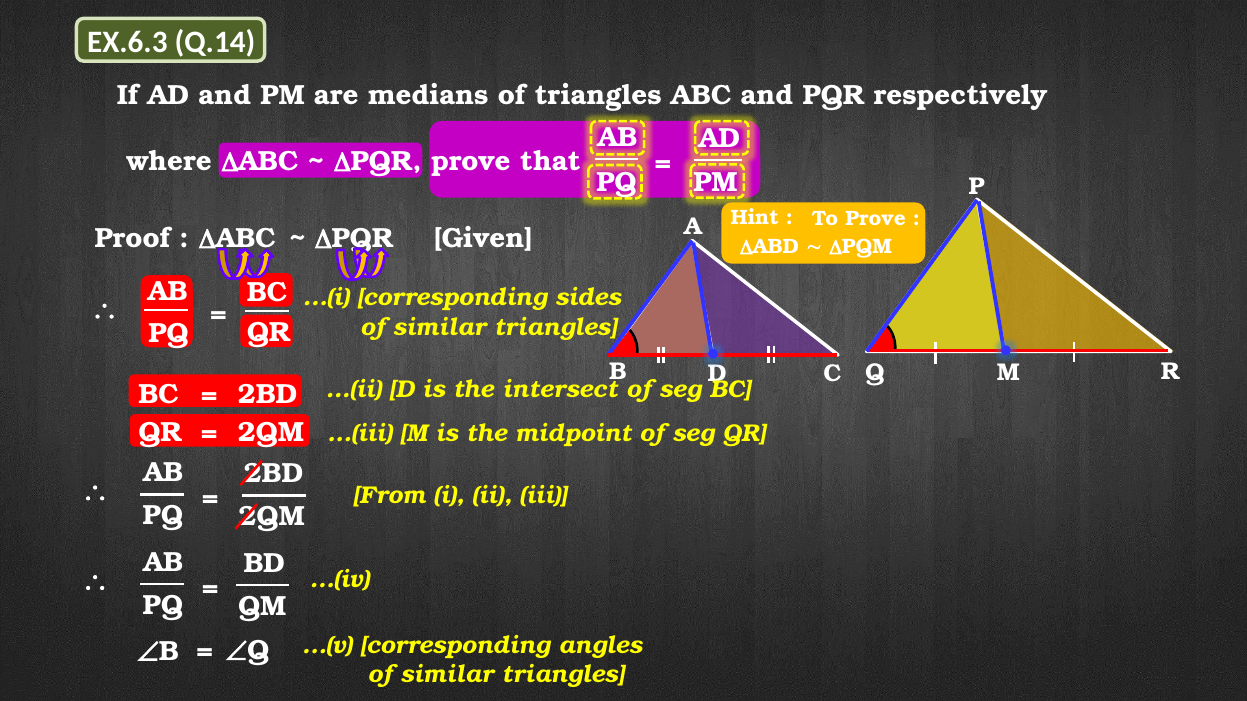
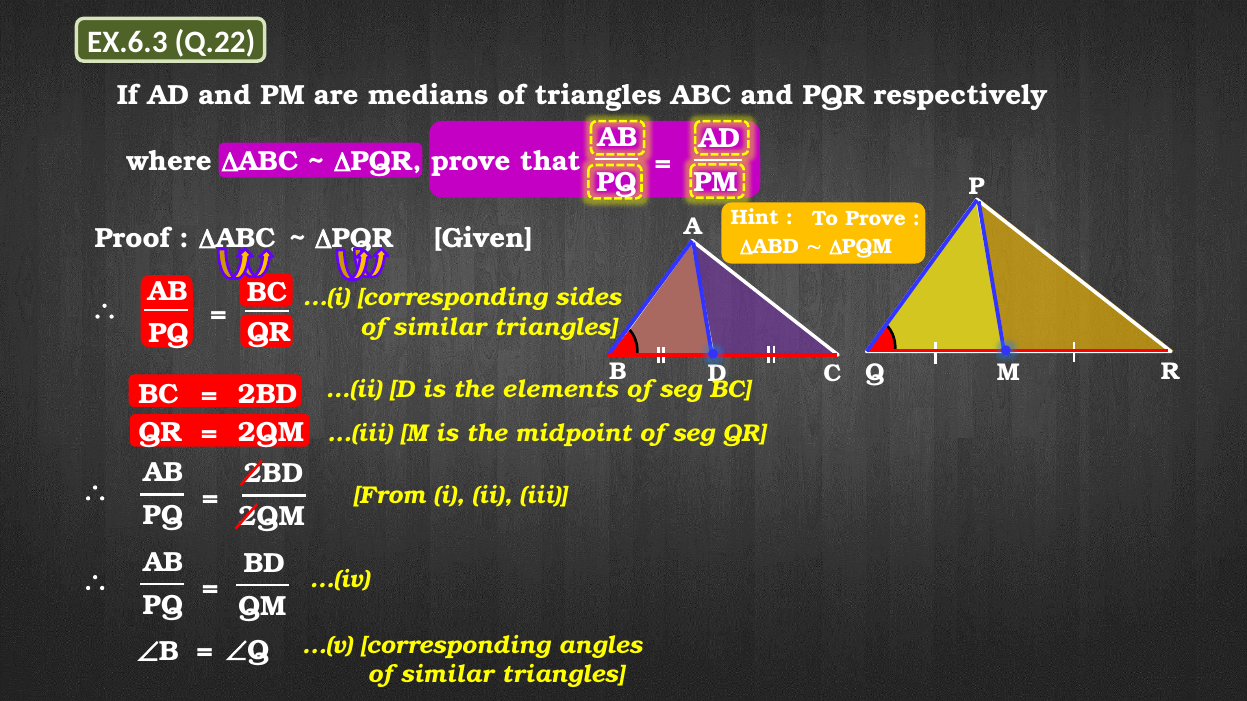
Q.14: Q.14 -> Q.22 (215, 43)
intersect: intersect -> elements (560, 390)
